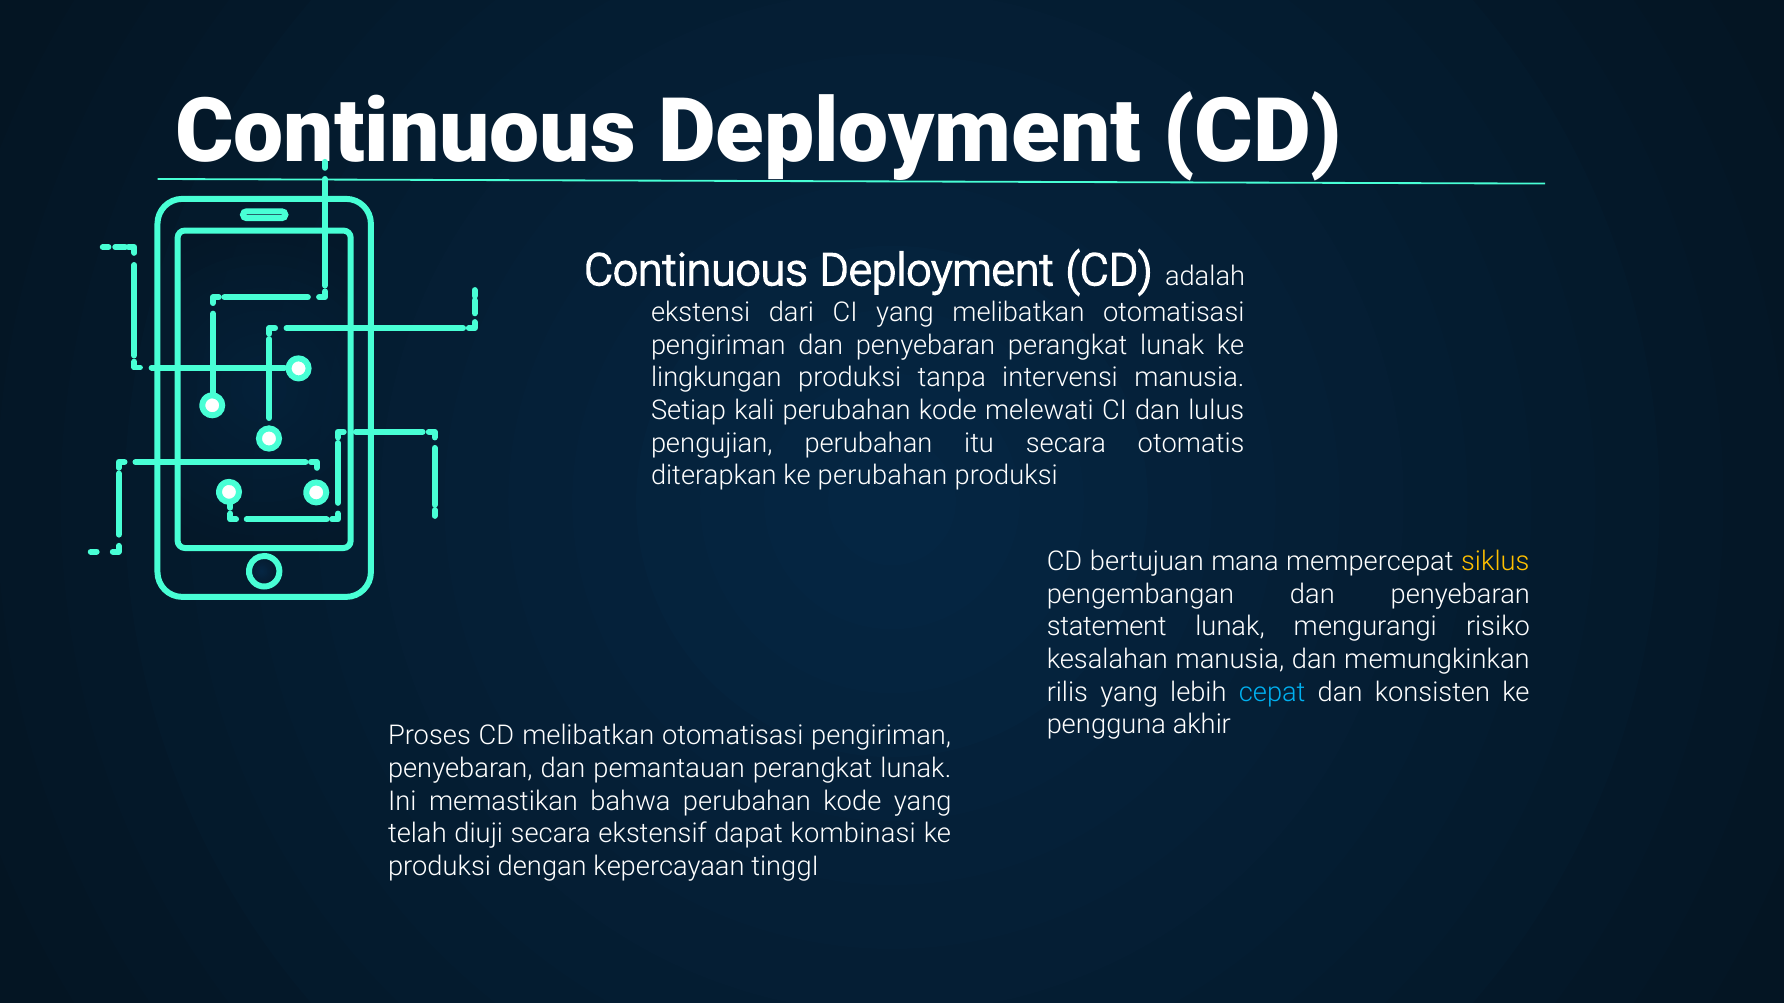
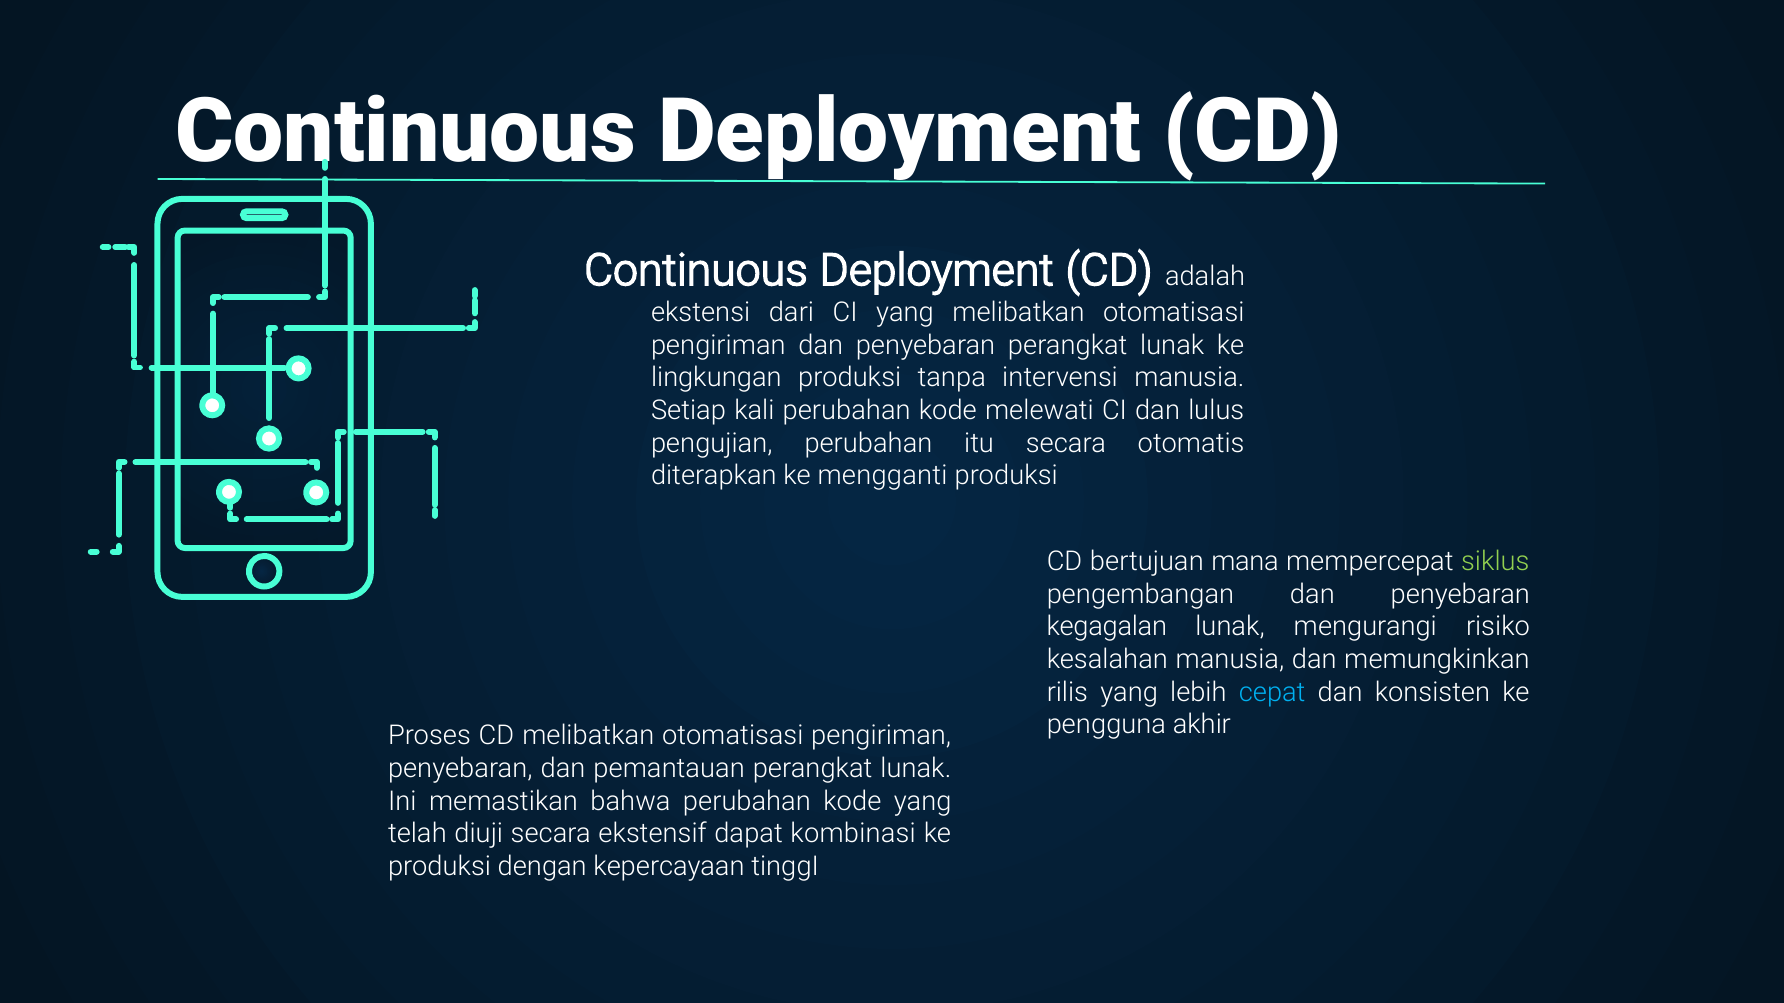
ke perubahan: perubahan -> mengganti (883, 476)
siklus colour: yellow -> light green (1495, 562)
statement: statement -> kegagalan (1107, 627)
